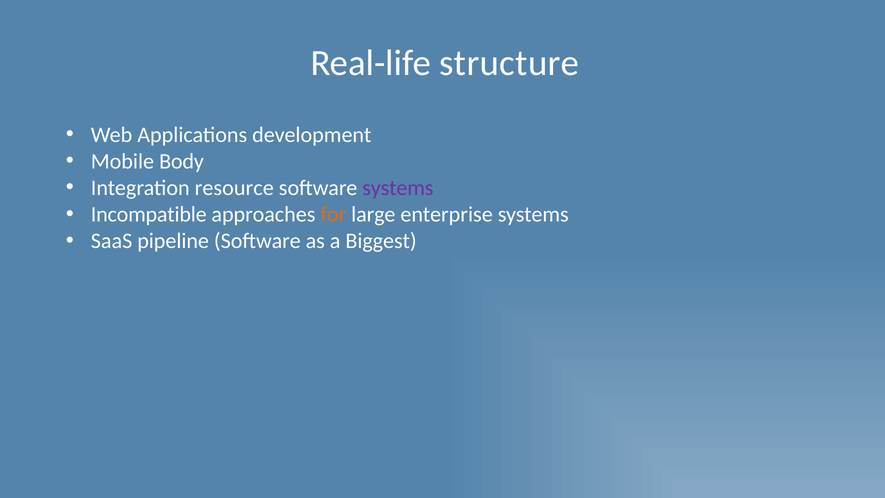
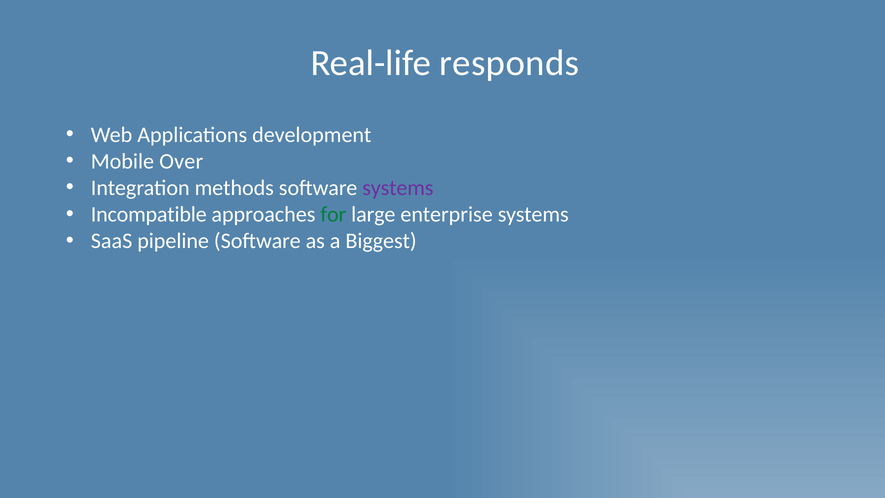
structure: structure -> responds (509, 63)
Body: Body -> Over (181, 161)
resource: resource -> methods (234, 188)
for colour: orange -> green (333, 214)
